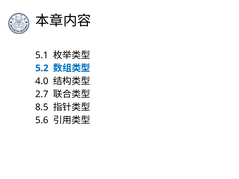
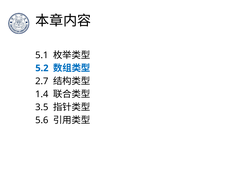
4.0: 4.0 -> 2.7 (42, 81)
2.7: 2.7 -> 1.4 (42, 94)
8.5: 8.5 -> 3.5 (42, 107)
